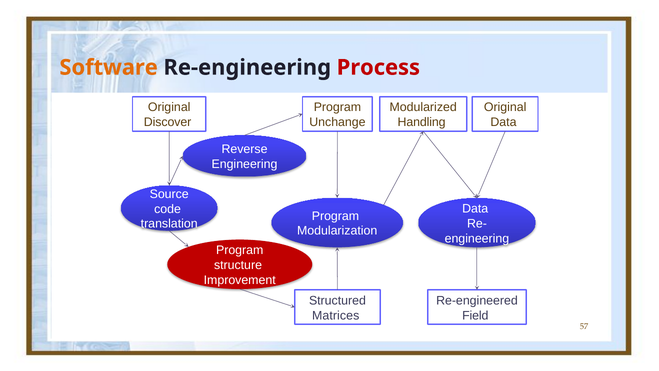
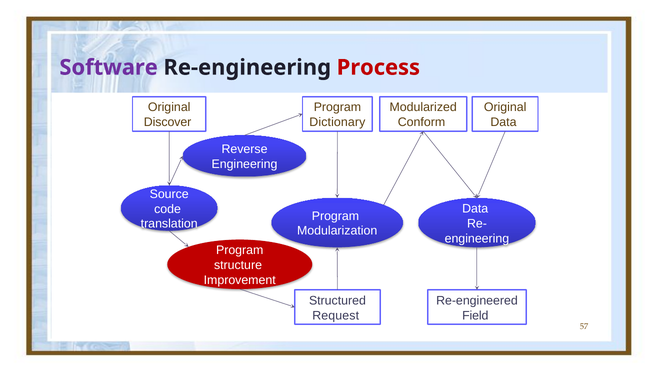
Software colour: orange -> purple (109, 67)
Unchange: Unchange -> Dictionary (337, 122)
Handling: Handling -> Conform (421, 122)
Matrices: Matrices -> Request (336, 315)
